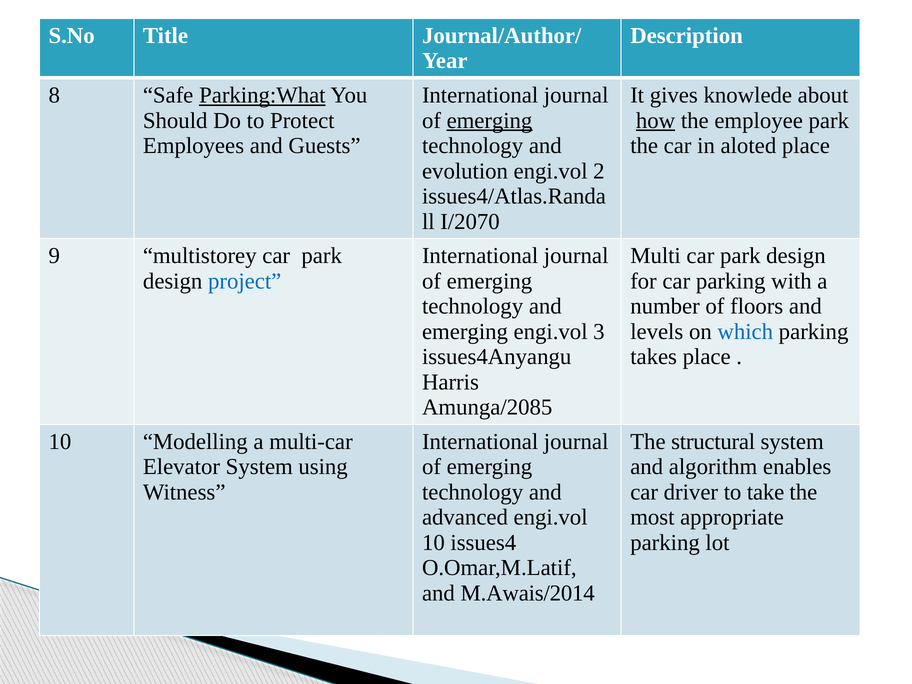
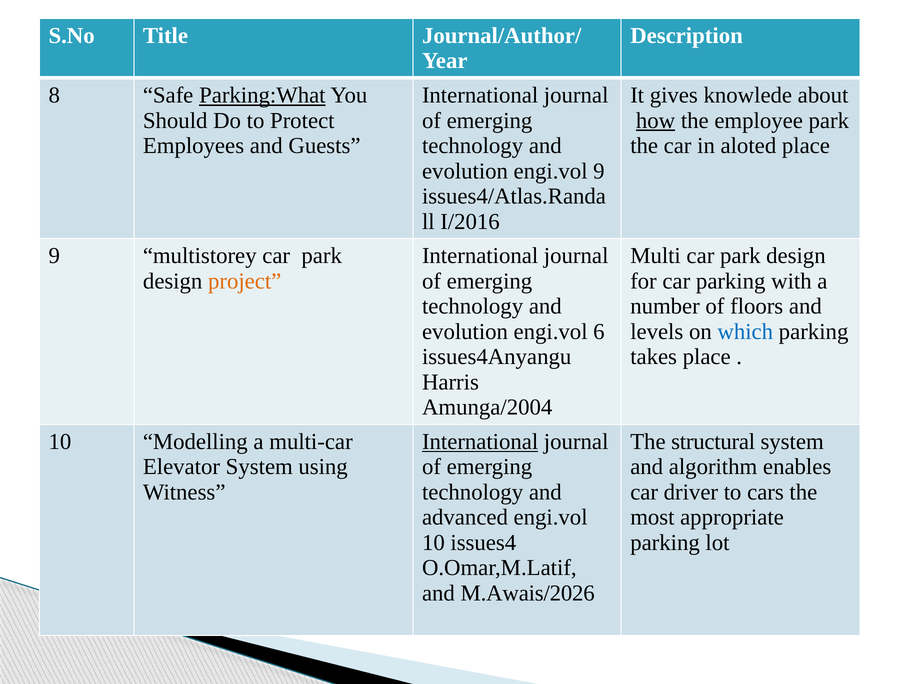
emerging underline: present -> none (489, 121)
engi.vol 2: 2 -> 9 (599, 171)
I/2070: I/2070 -> I/2016 (470, 221)
project colour: blue -> orange (245, 281)
emerging: emerging -> evolution (465, 332)
3: 3 -> 6 (599, 332)
Amunga/2085: Amunga/2085 -> Amunga/2004 (487, 407)
International underline: none -> present (480, 442)
take: take -> cars (765, 492)
M.Awais/2014: M.Awais/2014 -> M.Awais/2026 (528, 593)
